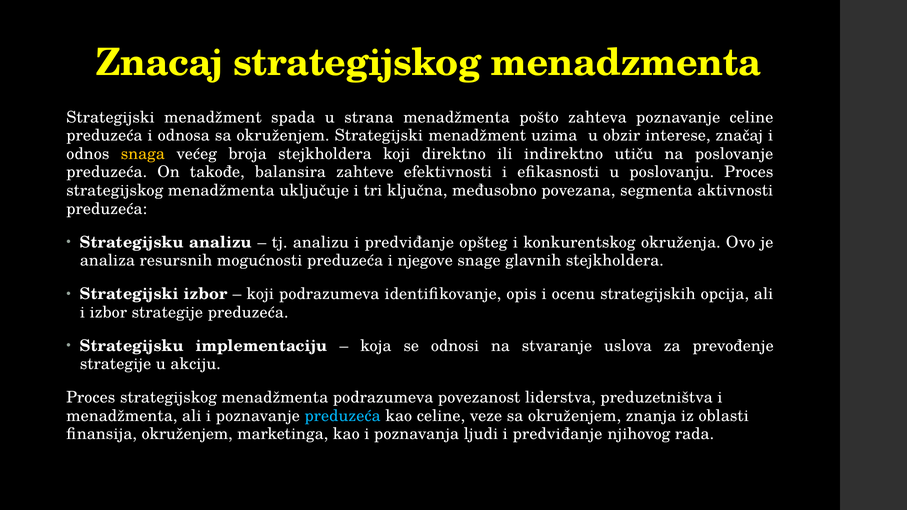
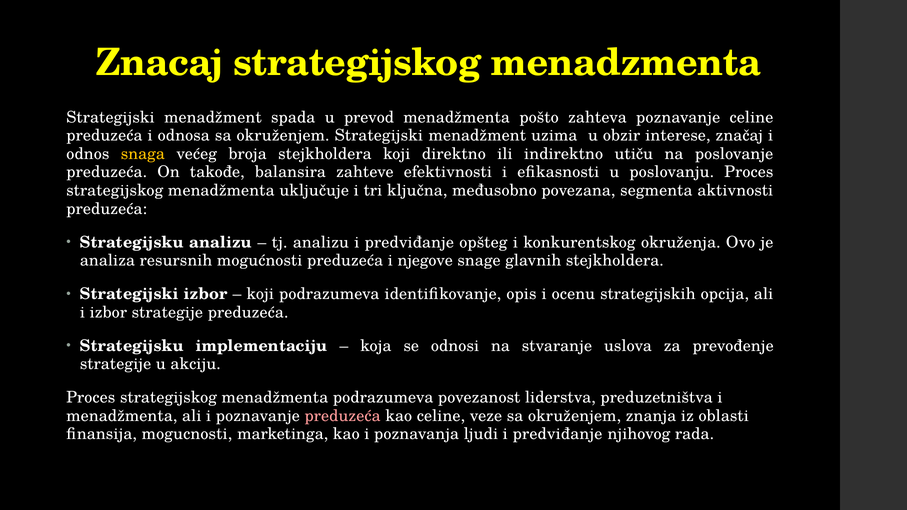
strana: strana -> prevod (369, 117)
preduzeća colour: light blue -> pink (343, 416)
finansija okruženjem: okruženjem -> mogucnosti (187, 434)
